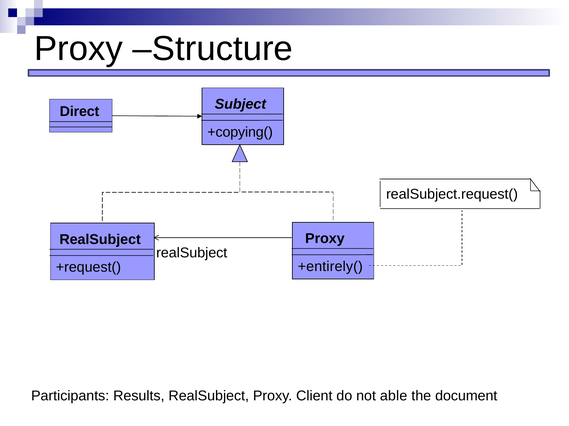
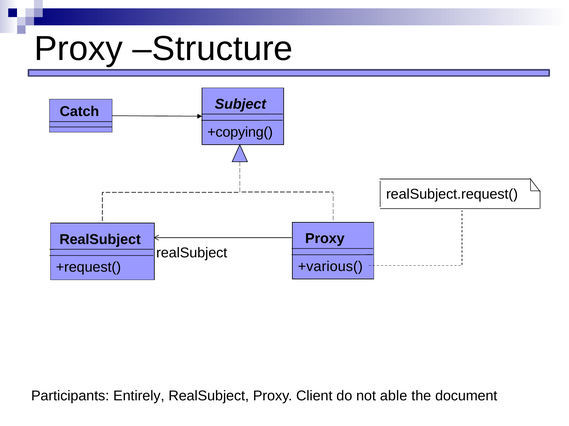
Direct: Direct -> Catch (79, 112)
+entirely(: +entirely( -> +various( (330, 267)
Results: Results -> Entirely (139, 397)
